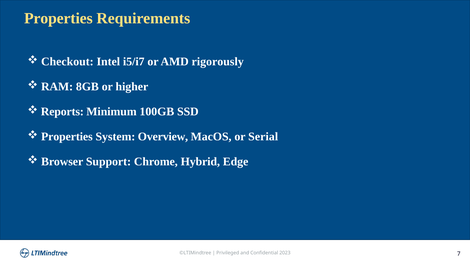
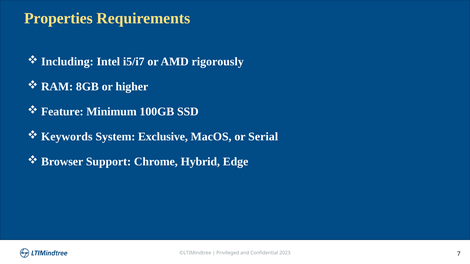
Checkout: Checkout -> Including (67, 62)
Reports: Reports -> Feature (62, 112)
Properties: Properties -> Keywords (67, 137)
Overview: Overview -> Exclusive (163, 137)
